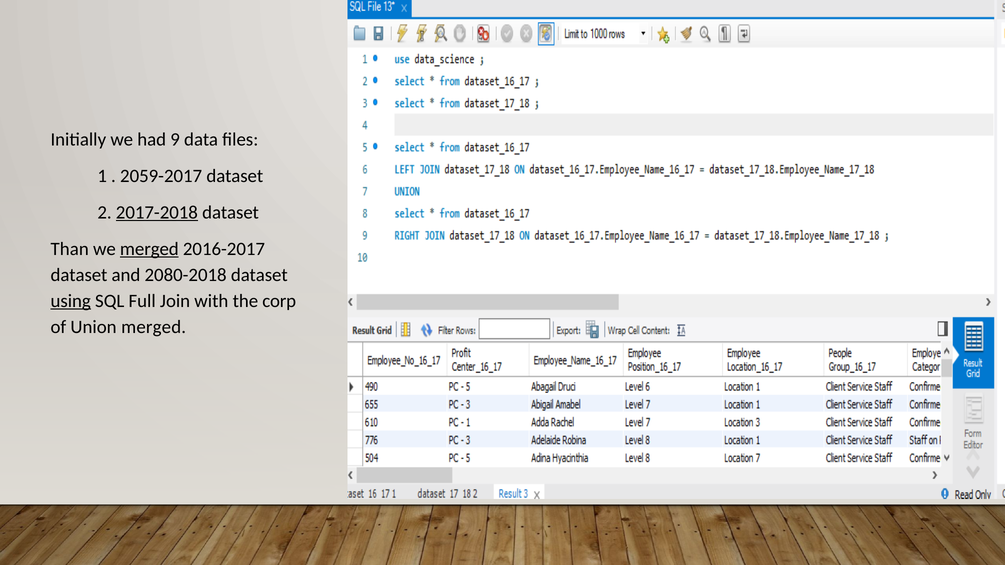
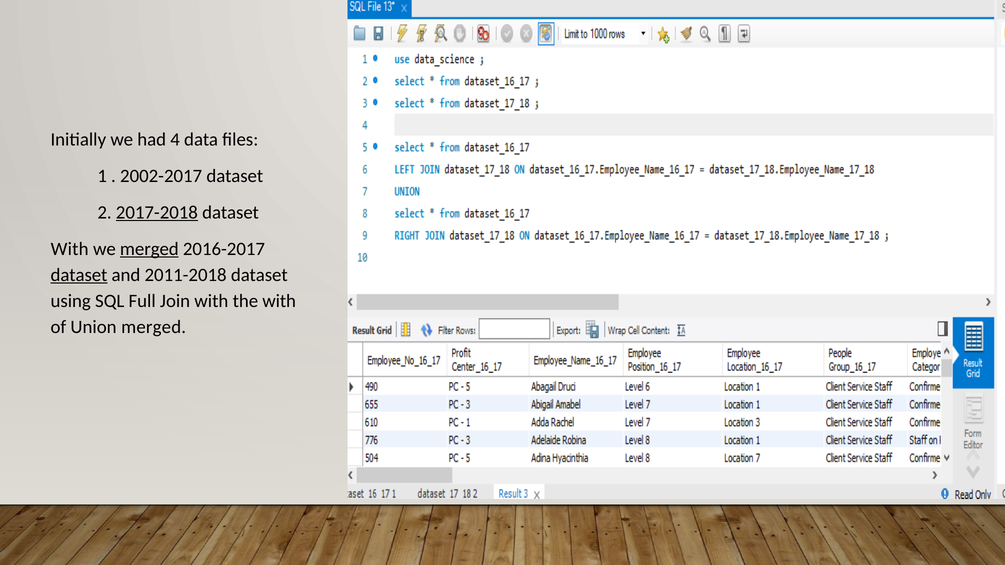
9: 9 -> 4 (175, 140)
2059-2017: 2059-2017 -> 2002-2017 (161, 176)
Than: Than -> With (70, 249)
dataset underline: none -> present (79, 275)
2080-2018: 2080-2018 -> 2011-2018 (186, 275)
using underline: present -> none (71, 301)
the corp: corp -> with (279, 301)
